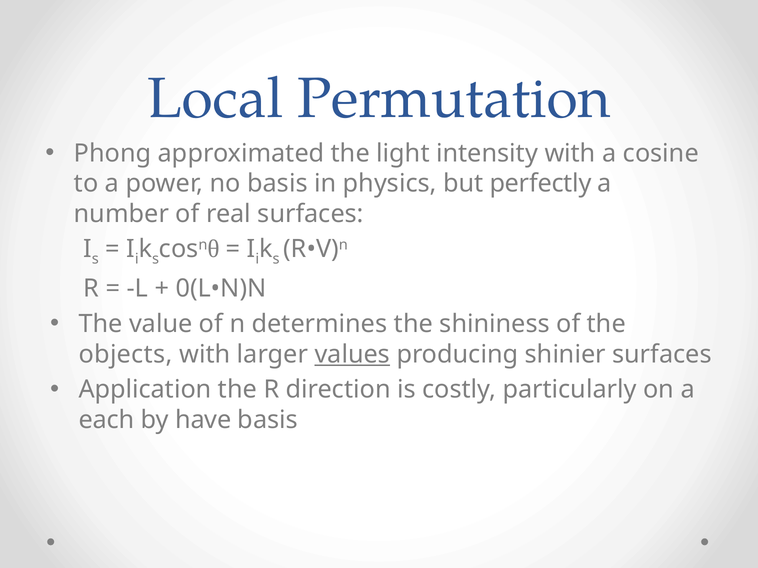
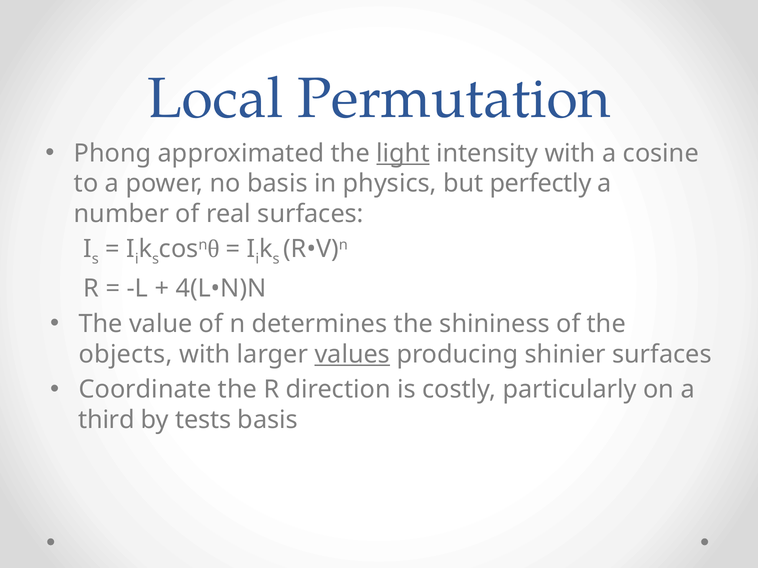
light underline: none -> present (403, 153)
0(L•N)N: 0(L•N)N -> 4(L•N)N (221, 289)
Application: Application -> Coordinate (145, 390)
each: each -> third (107, 420)
have: have -> tests (203, 420)
